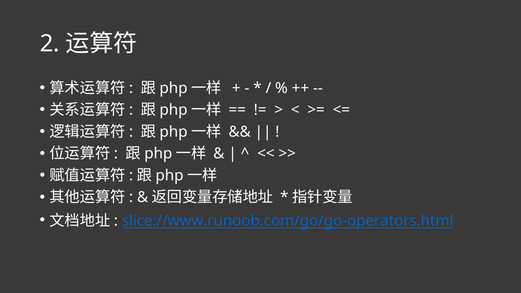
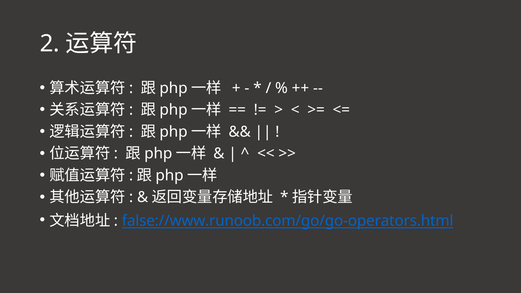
slice://www.runoob.com/go/go-operators.html: slice://www.runoob.com/go/go-operators.html -> false://www.runoob.com/go/go-operators.html (288, 221)
